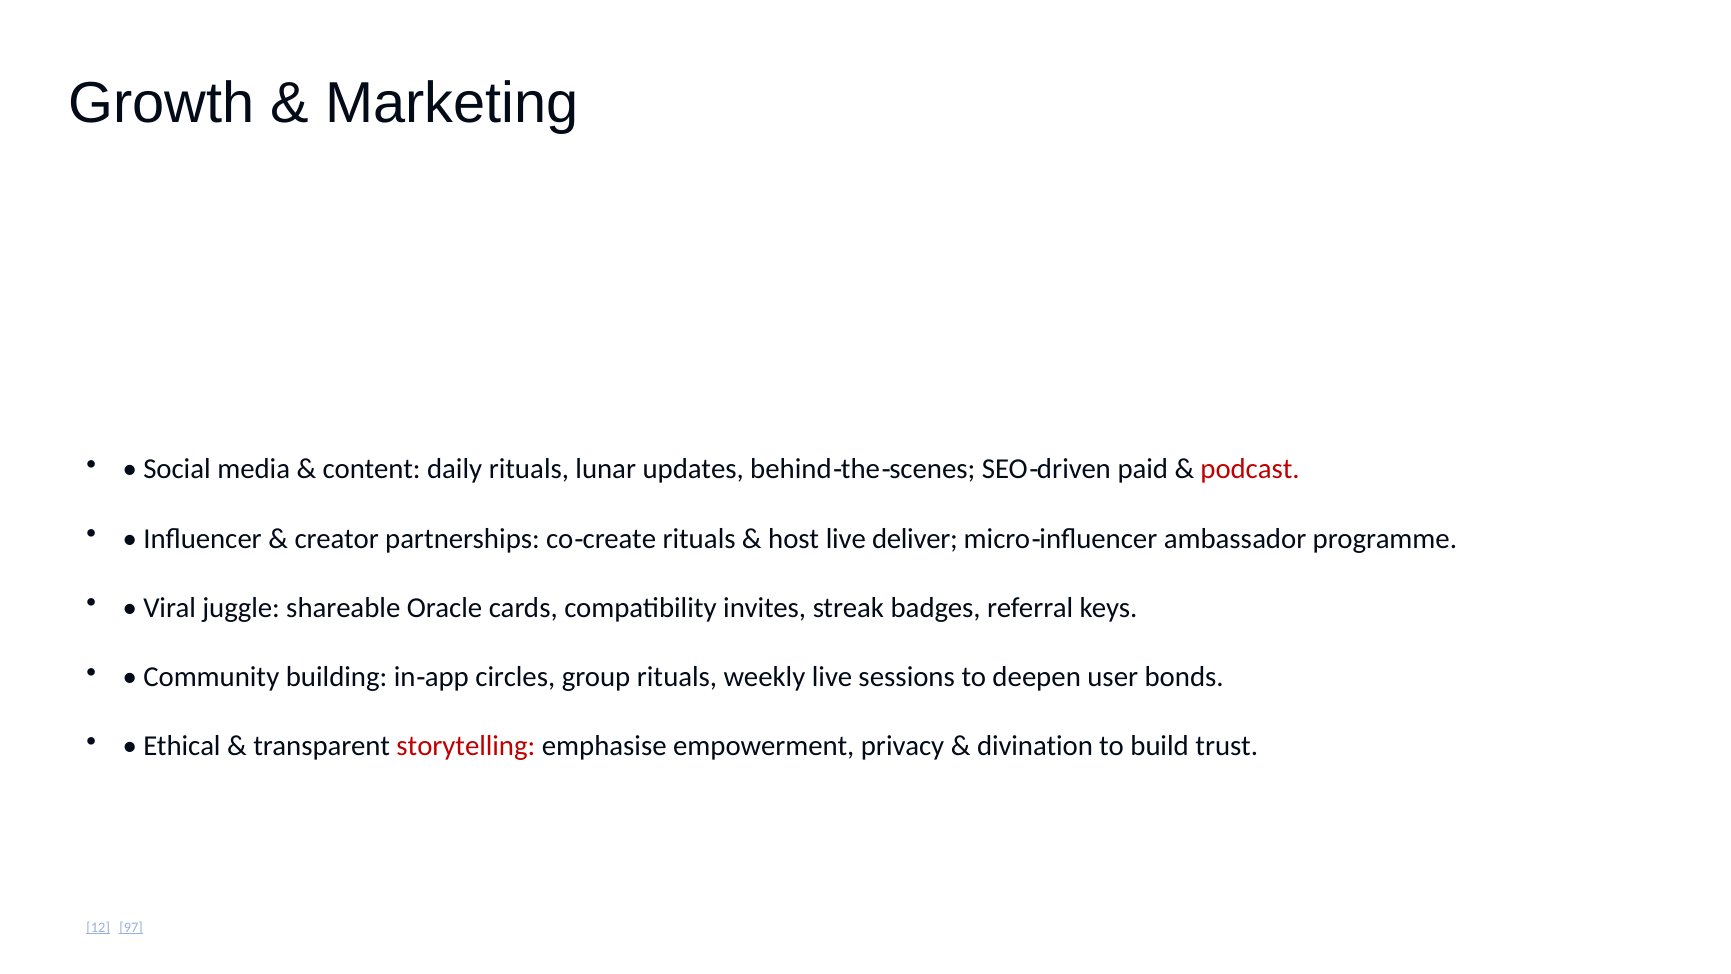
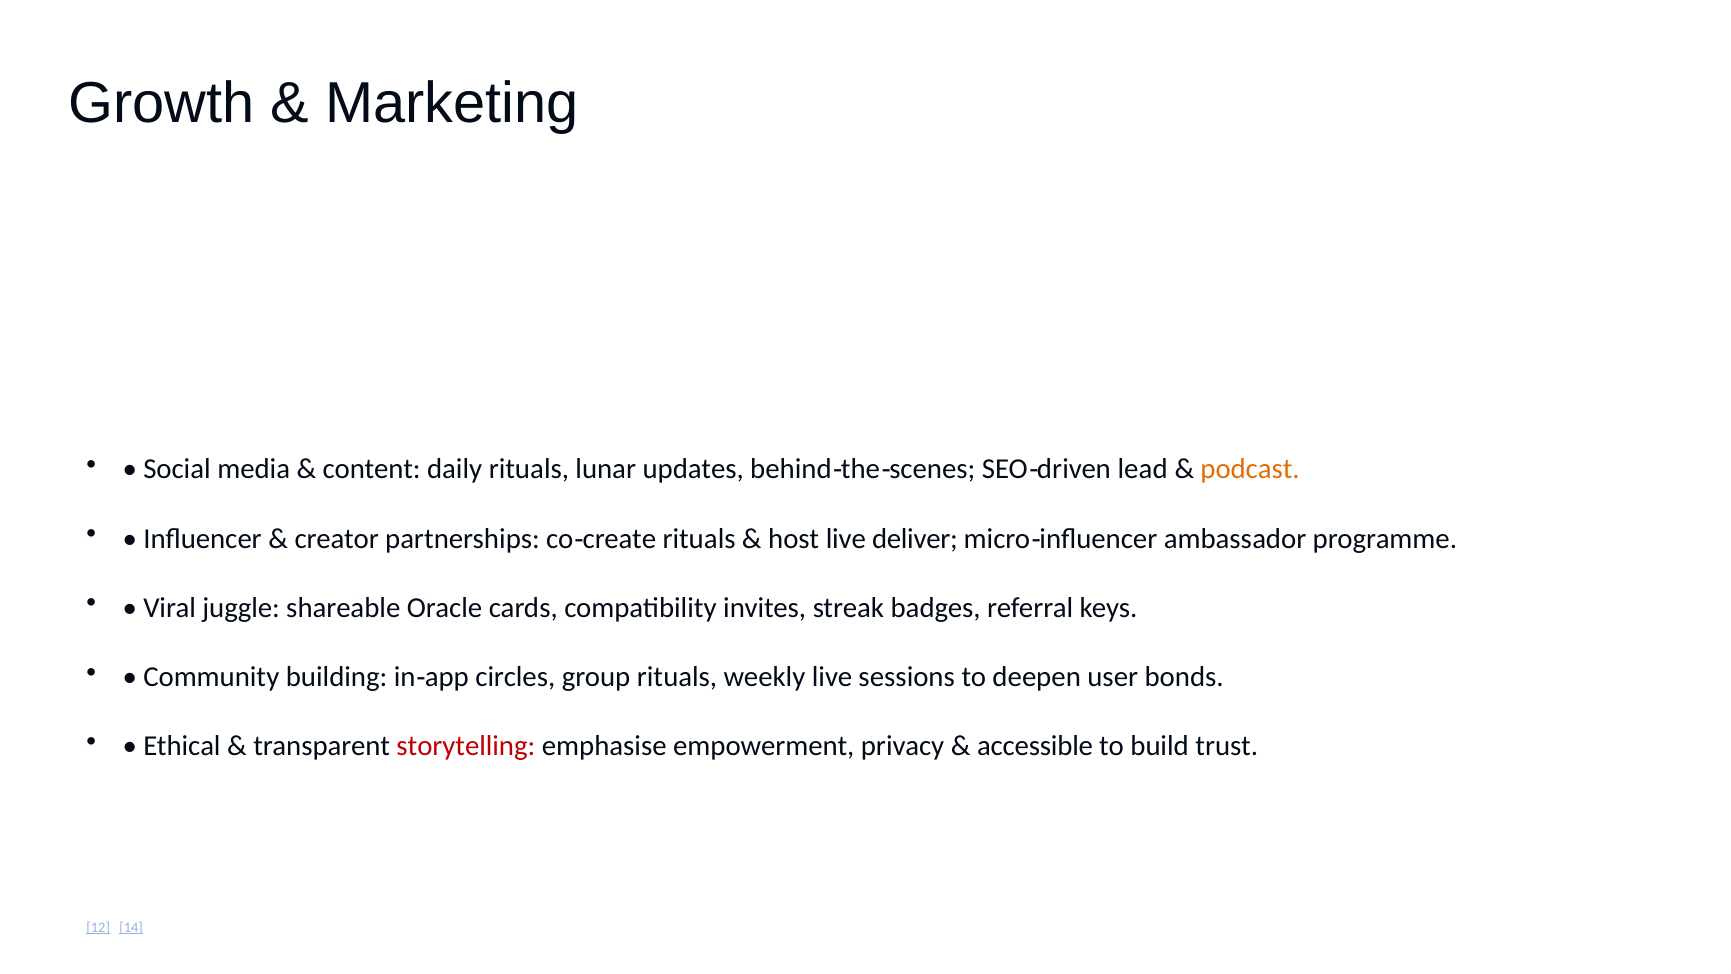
paid: paid -> lead (1143, 469)
podcast colour: red -> orange (1250, 469)
divination: divination -> accessible (1035, 746)
97: 97 -> 14 (131, 927)
